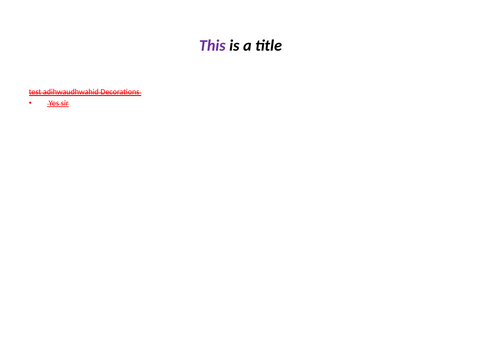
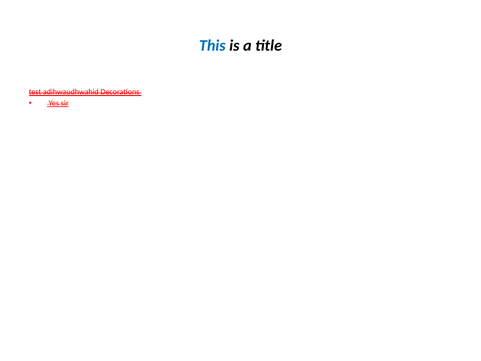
This colour: purple -> blue (212, 46)
